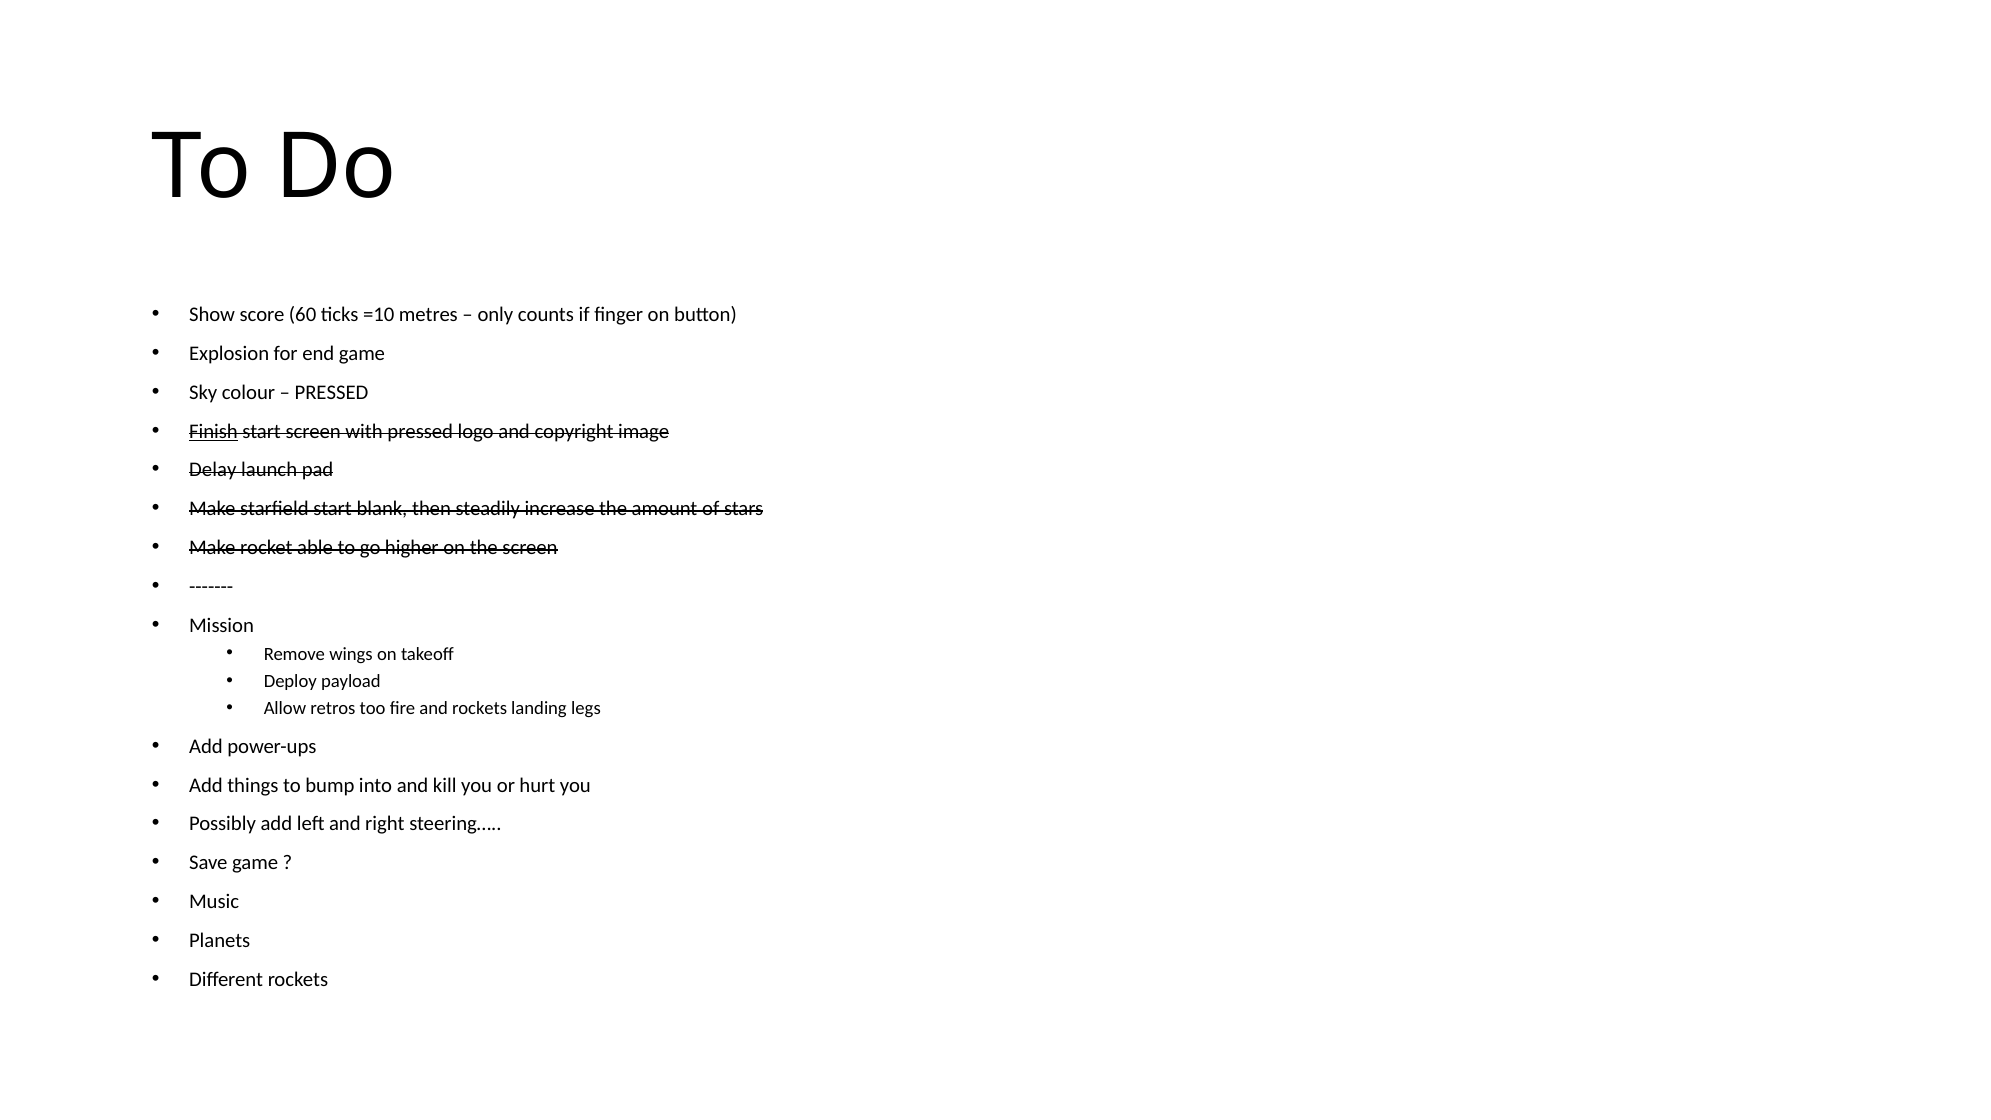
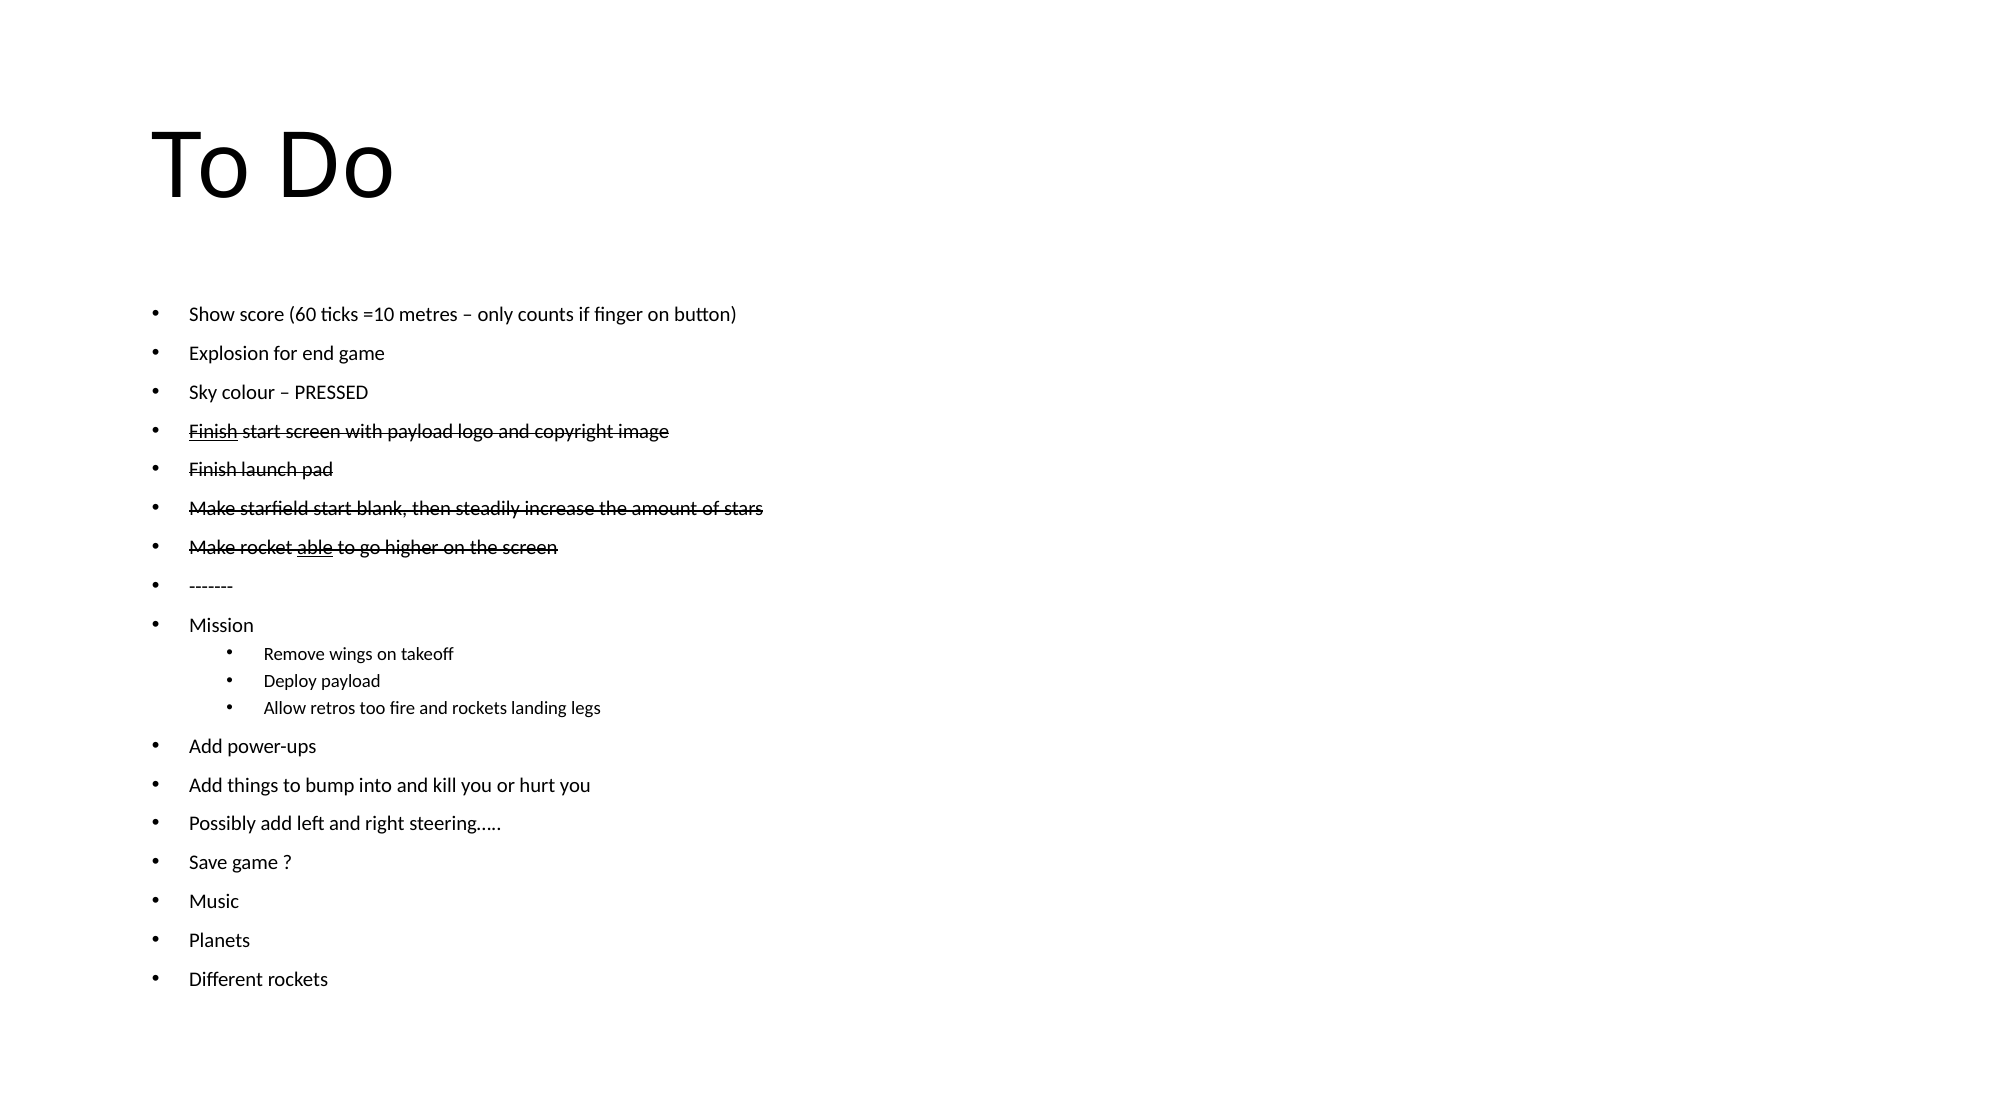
with pressed: pressed -> payload (420, 431)
Delay: Delay -> Finish (213, 470)
able underline: none -> present (315, 548)
